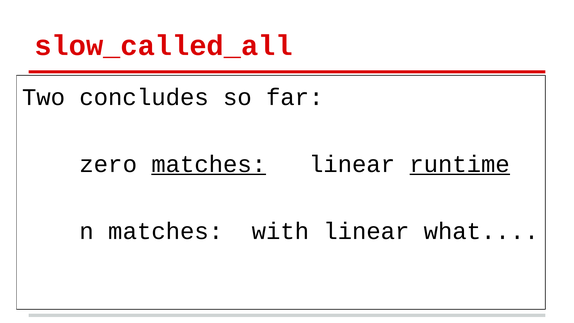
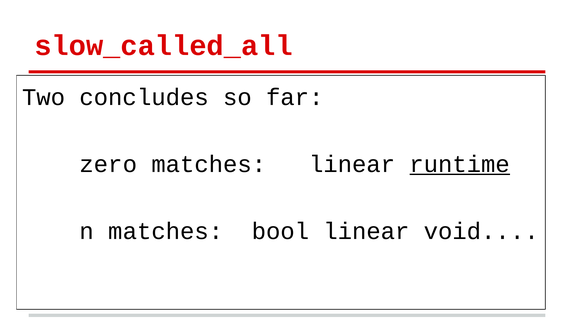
matches underline: present -> none (209, 164)
with: with -> bool (280, 231)
what: what -> void (481, 231)
